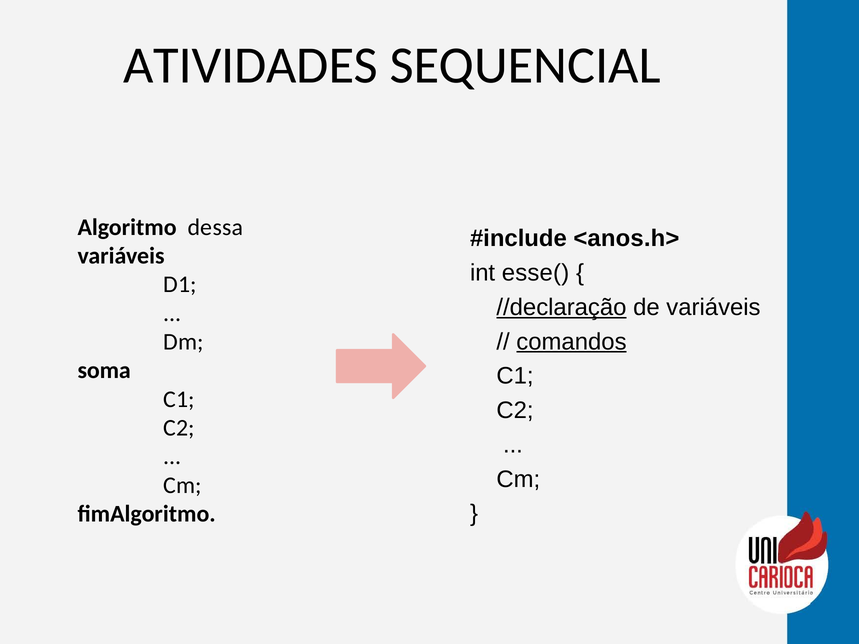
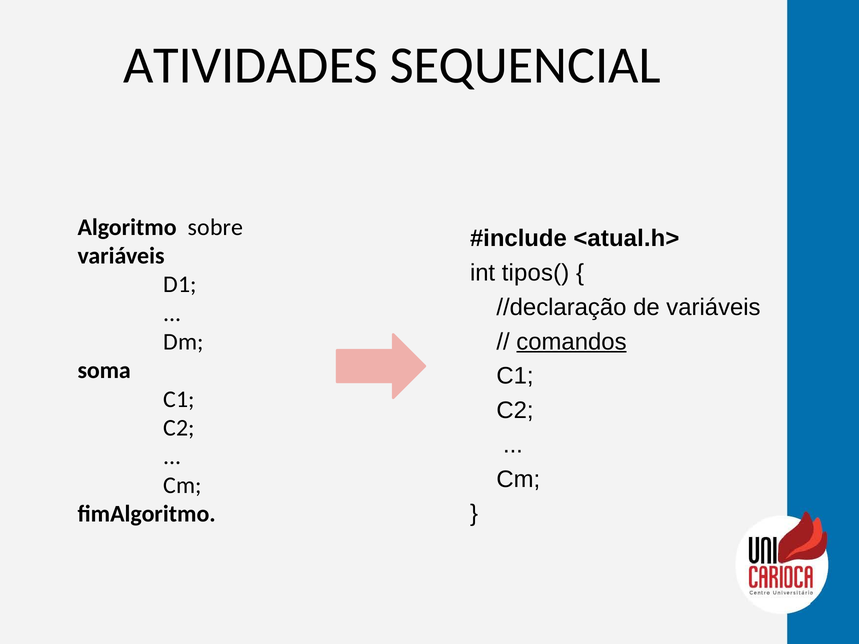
dessa: dessa -> sobre (215, 227)
<anos.h>: <anos.h> -> <atual.h> (626, 239)
esse(: esse( -> tipos( (536, 273)
//declaração underline: present -> none (561, 307)
